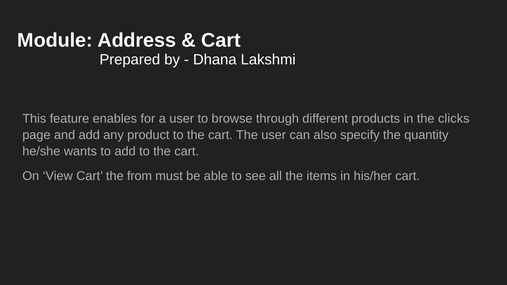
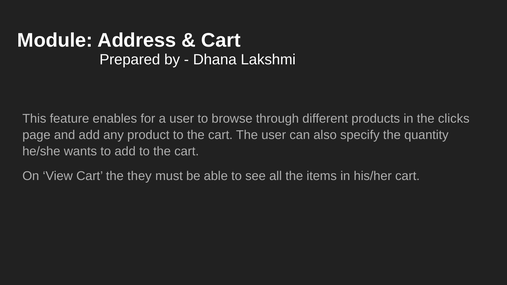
from: from -> they (139, 176)
